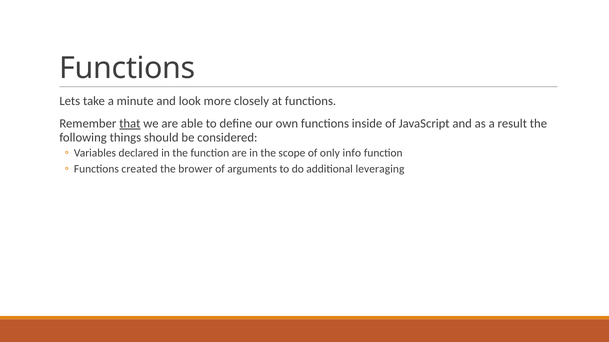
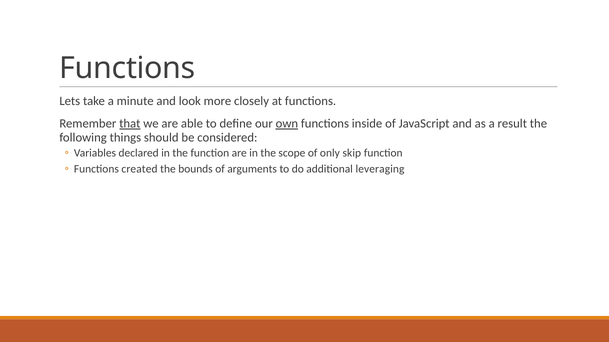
own underline: none -> present (287, 124)
info: info -> skip (352, 153)
brower: brower -> bounds (195, 169)
